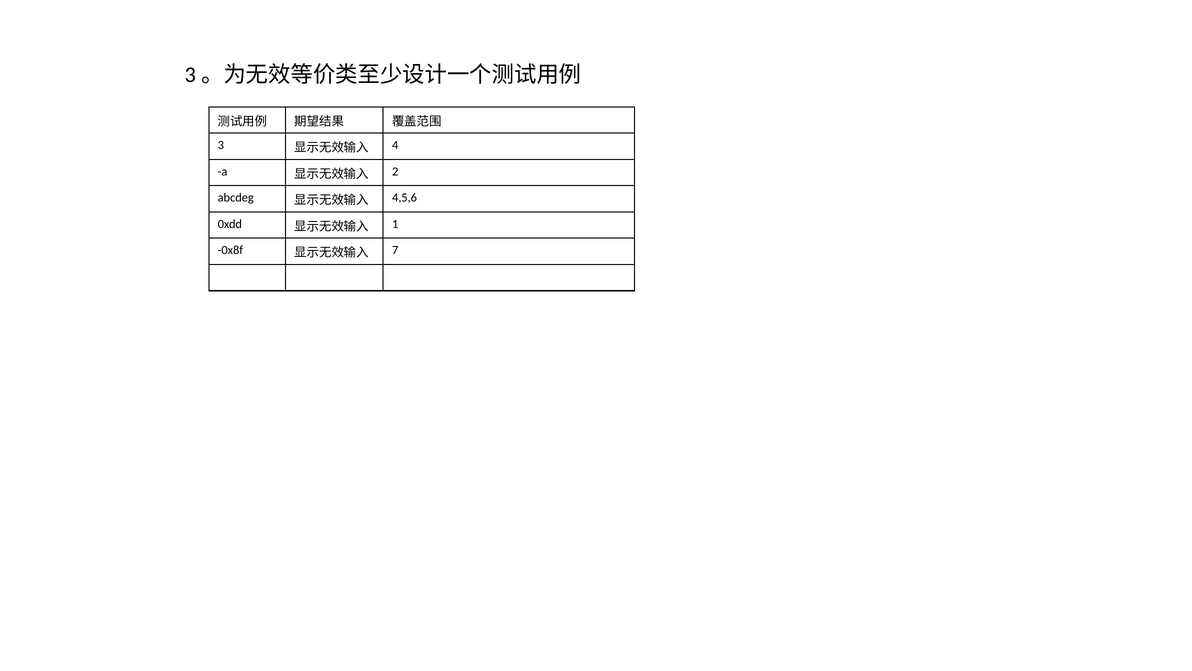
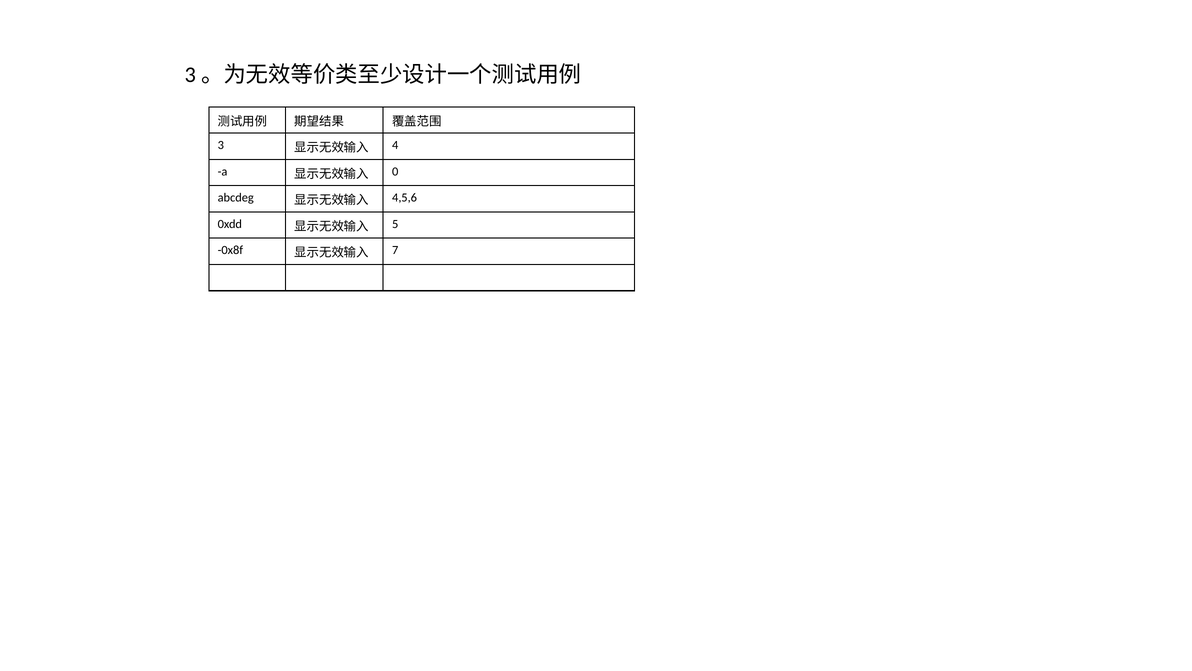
2: 2 -> 0 (395, 171)
1: 1 -> 5 (395, 224)
